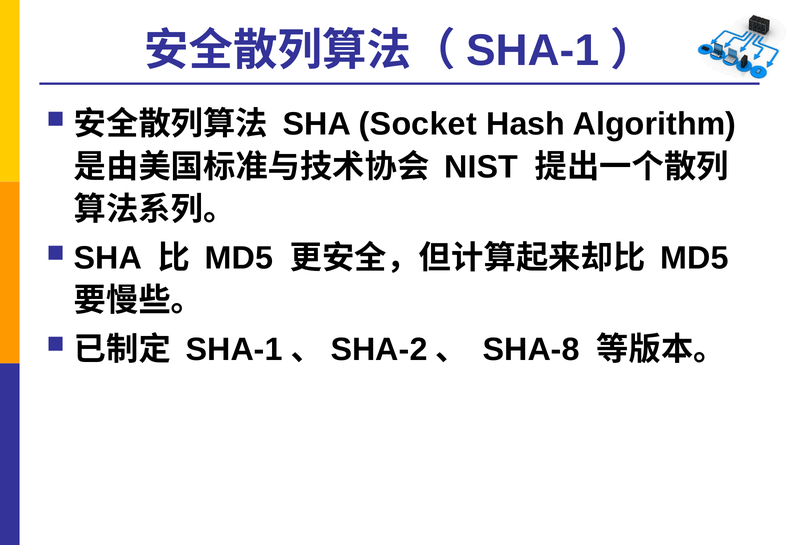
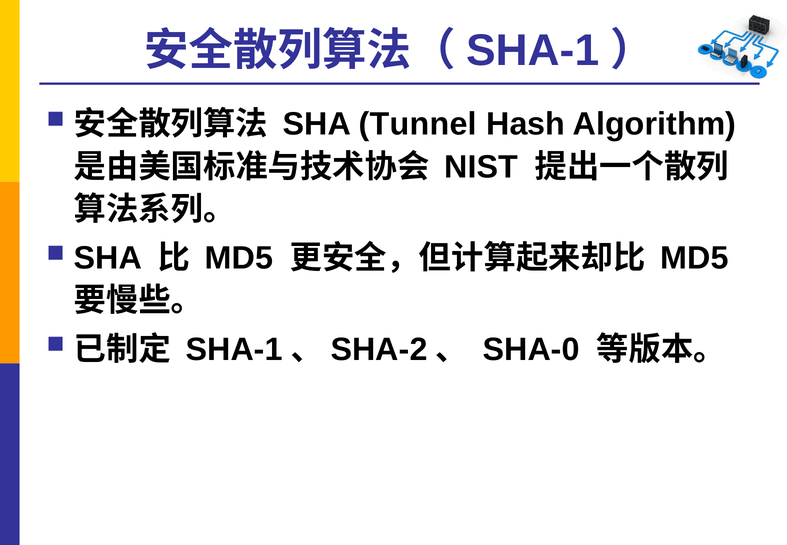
Socket: Socket -> Tunnel (418, 124)
SHA-8: SHA-8 -> SHA-0 (531, 349)
